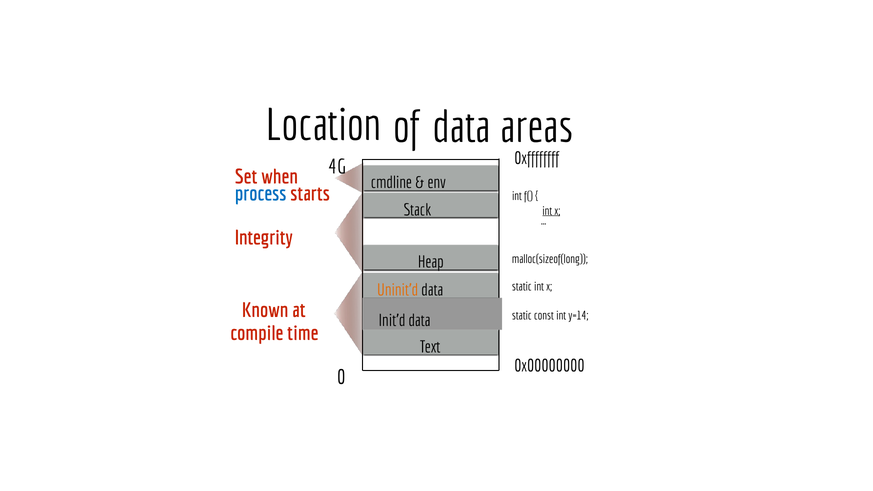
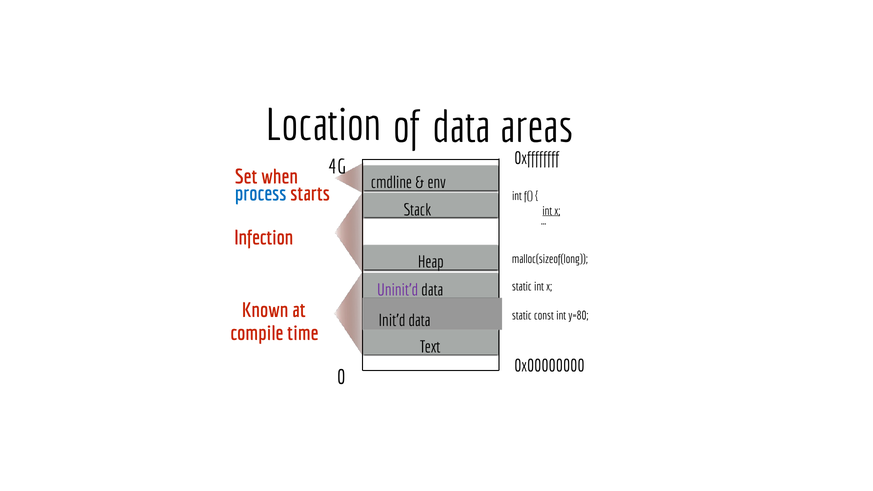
Integrity: Integrity -> Infection (264, 238)
Uninit’d colour: orange -> purple (398, 290)
y=14: y=14 -> y=80 (578, 316)
